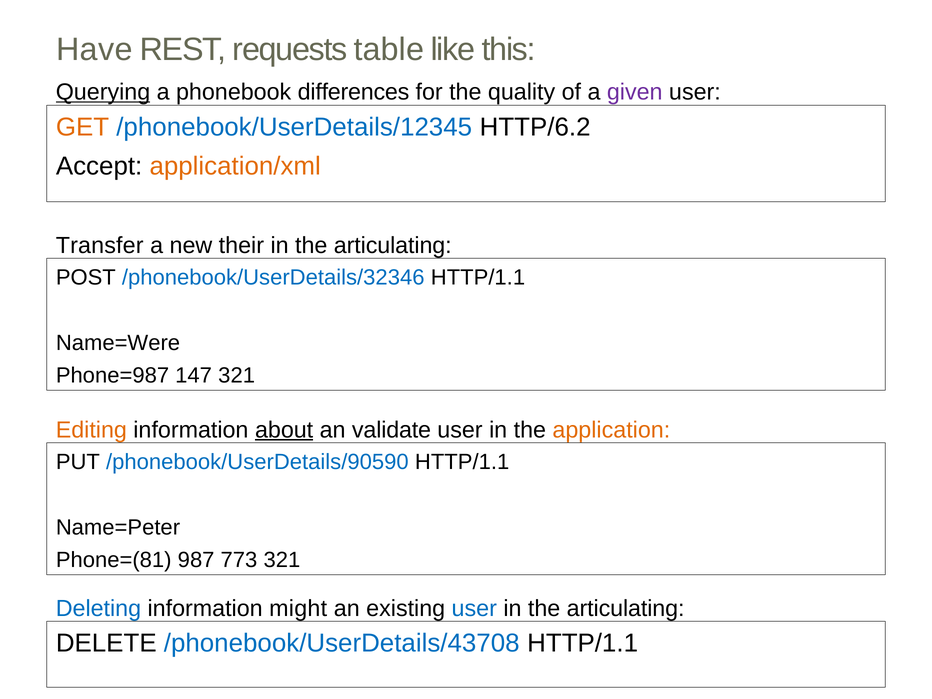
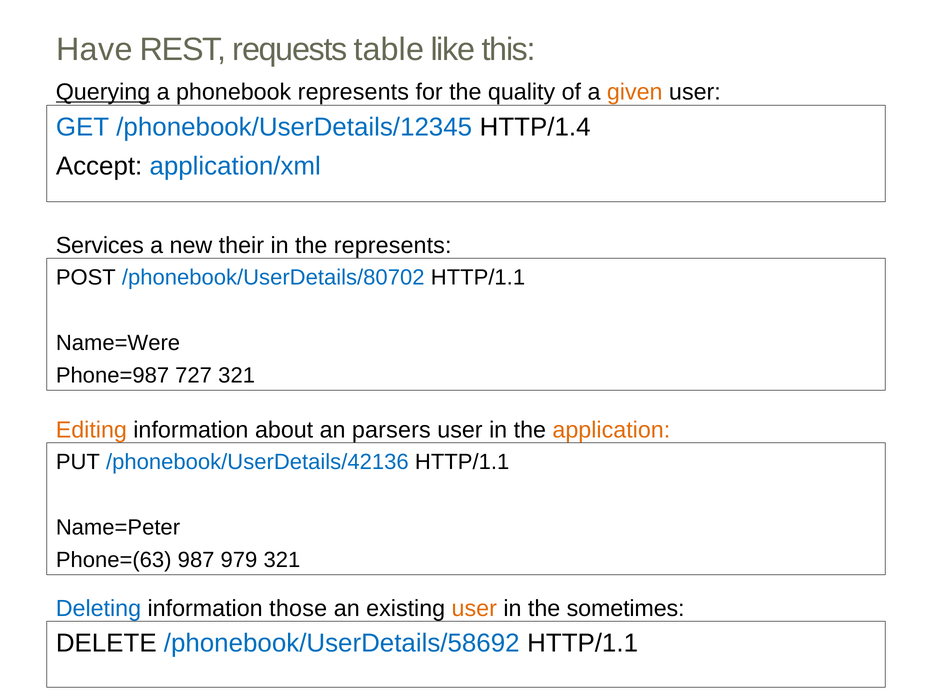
phonebook differences: differences -> represents (353, 92)
given colour: purple -> orange (635, 92)
GET colour: orange -> blue (83, 127)
HTTP/6.2: HTTP/6.2 -> HTTP/1.4 (535, 127)
application/xml colour: orange -> blue (235, 166)
Transfer: Transfer -> Services (100, 245)
articulating: articulating -> represents (393, 245)
/phonebook/UserDetails/32346: /phonebook/UserDetails/32346 -> /phonebook/UserDetails/80702 (273, 278)
147: 147 -> 727 (194, 375)
about underline: present -> none (284, 430)
validate: validate -> parsers (391, 430)
/phonebook/UserDetails/90590: /phonebook/UserDetails/90590 -> /phonebook/UserDetails/42136 (257, 462)
Phone=(81: Phone=(81 -> Phone=(63 (114, 560)
773: 773 -> 979 (239, 560)
might: might -> those (298, 609)
user colour: blue -> orange (474, 609)
articulating: articulating -> sometimes (626, 609)
/phonebook/UserDetails/43708: /phonebook/UserDetails/43708 -> /phonebook/UserDetails/58692 (342, 643)
